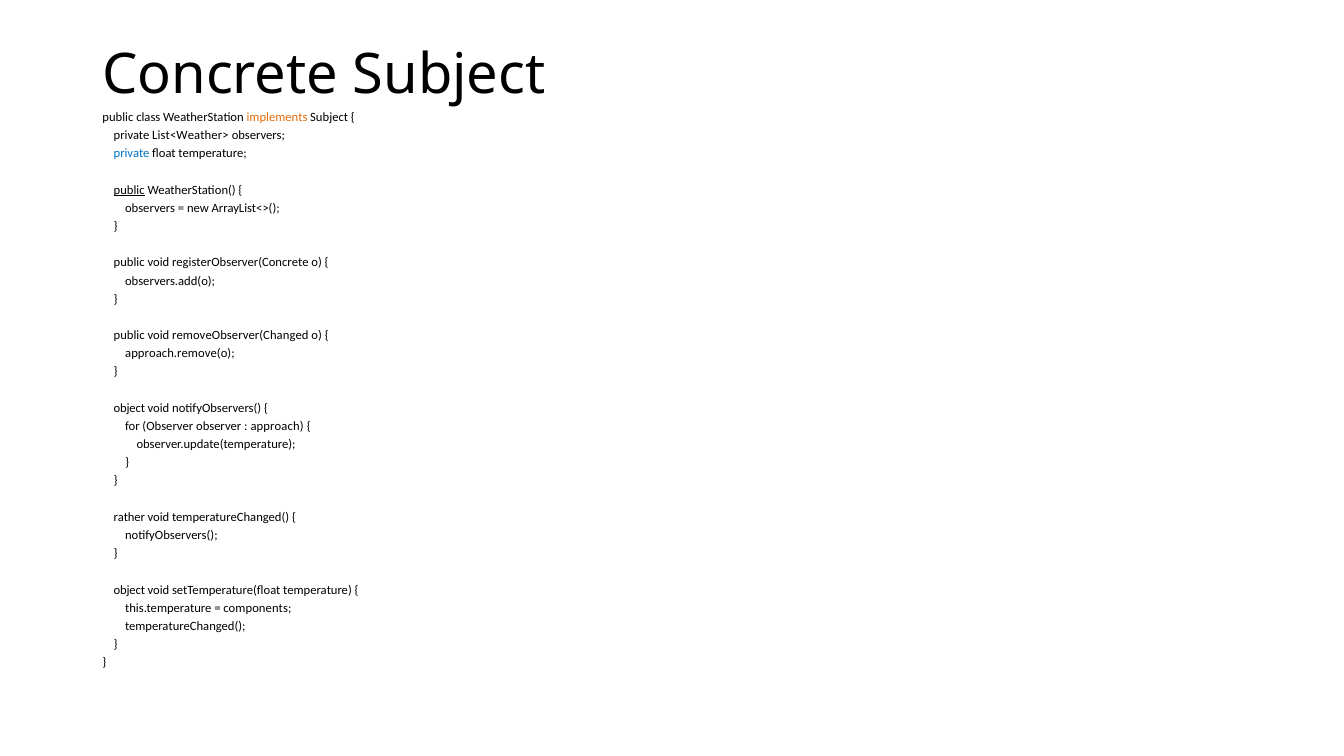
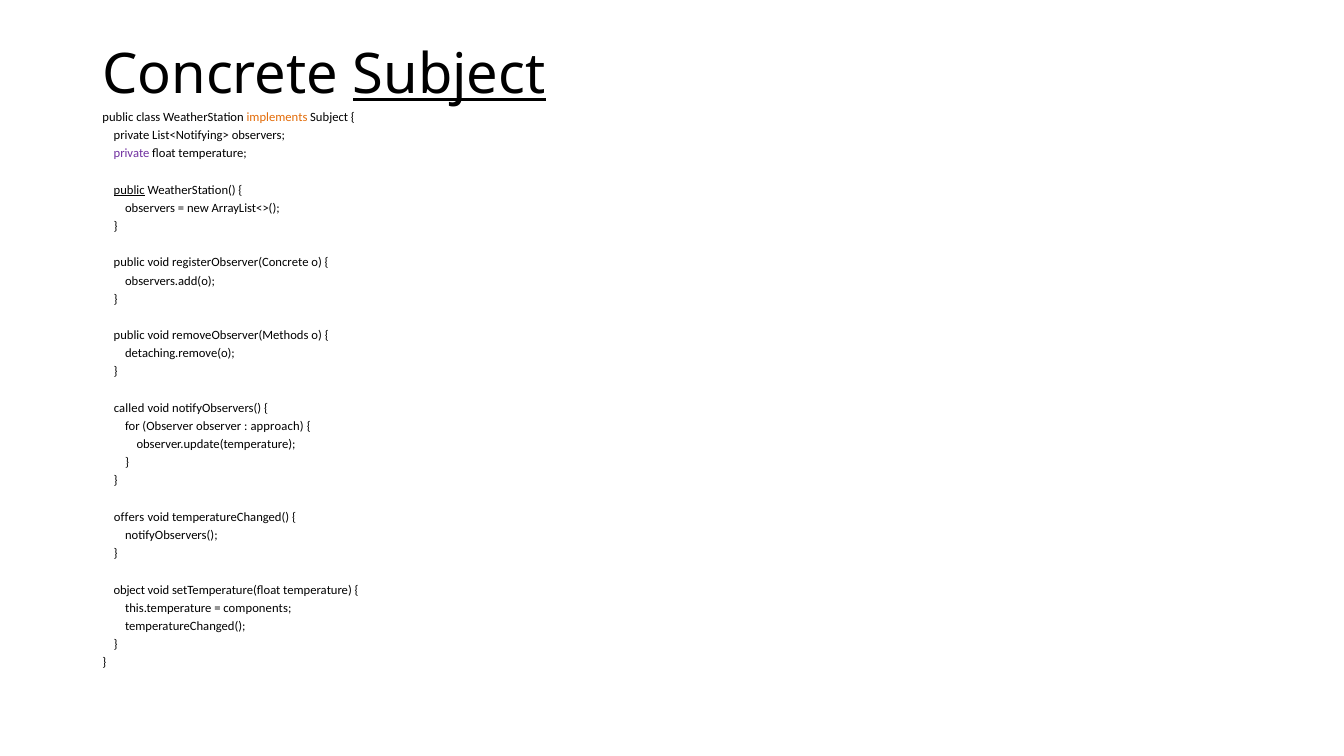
Subject underline: none -> present (449, 75)
List<Weather>: List<Weather> -> List<Notifying> (191, 135)
private colour: blue -> purple (132, 154)
removeObserver(Changed: removeObserver(Changed -> removeObserver(Methods (240, 335)
approach.remove(o: approach.remove(o -> detaching.remove(o (180, 354)
object: object -> called (129, 408)
rather: rather -> offers (129, 517)
